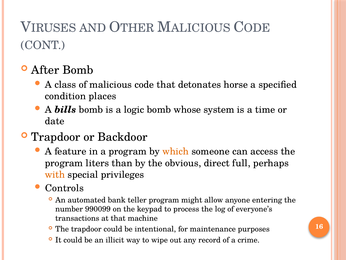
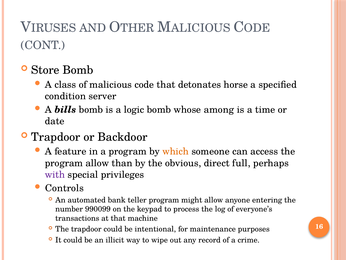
After: After -> Store (45, 70)
places: places -> server (103, 96)
system: system -> among (219, 109)
program liters: liters -> allow (97, 163)
with colour: orange -> purple (55, 174)
